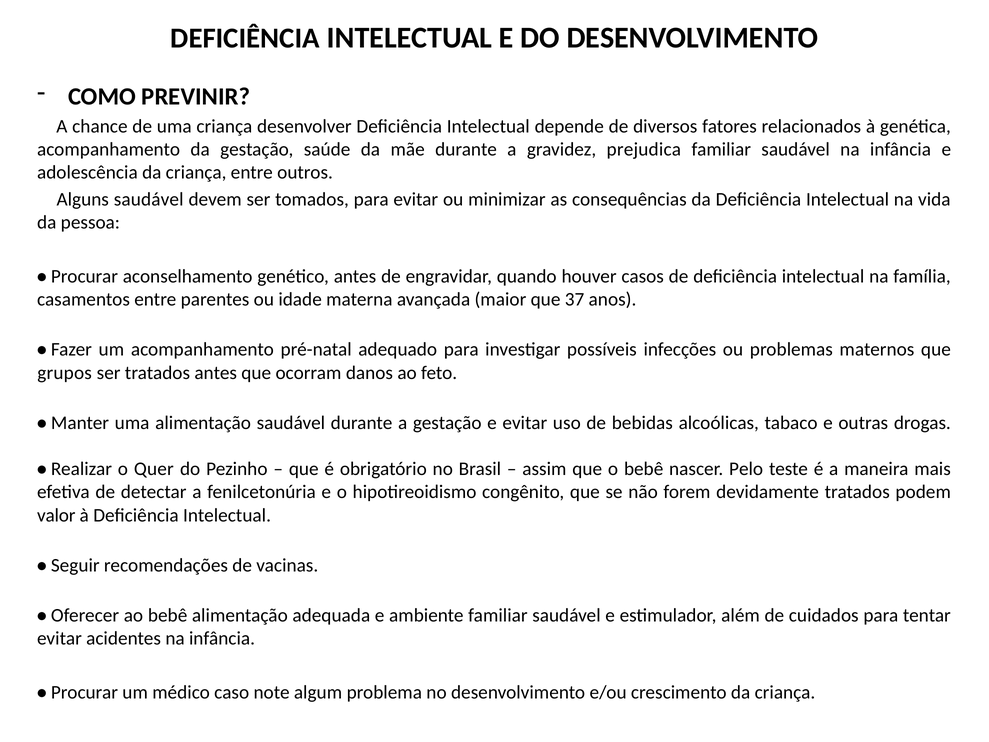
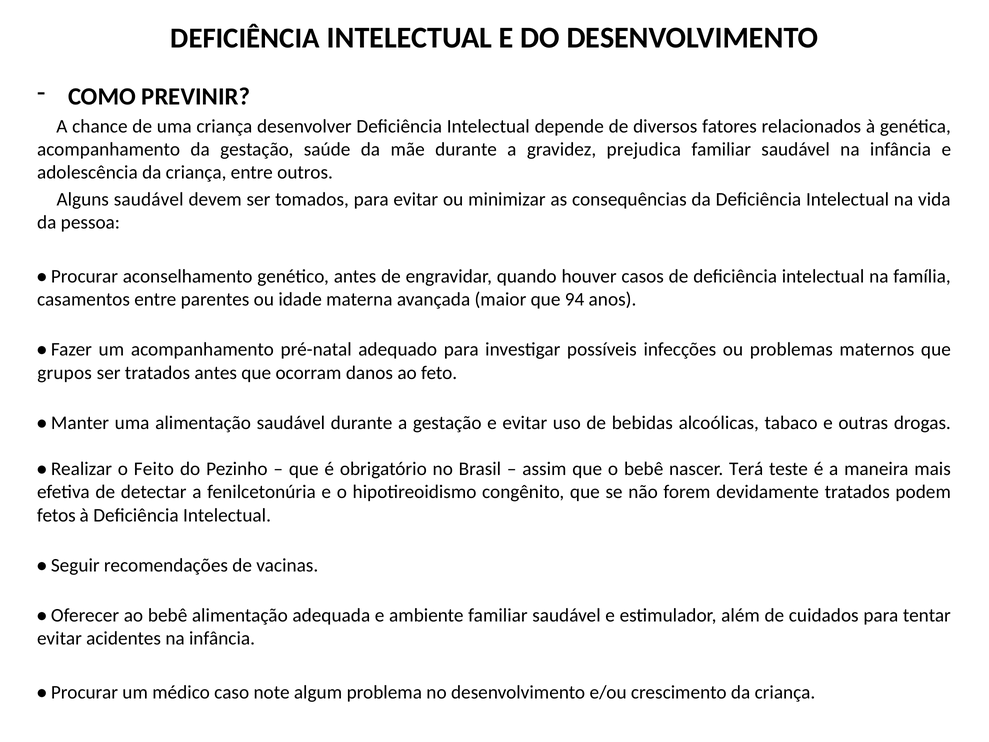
37: 37 -> 94 (575, 299)
Quer: Quer -> Feito (154, 469)
Pelo: Pelo -> Terá (746, 469)
valor: valor -> fetos (56, 515)
